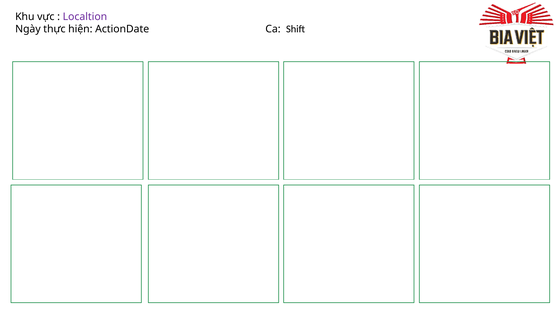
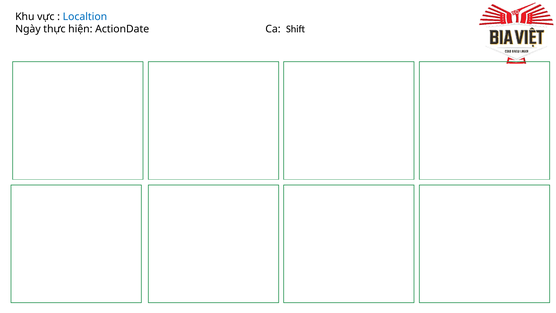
Localtion colour: purple -> blue (85, 17)
